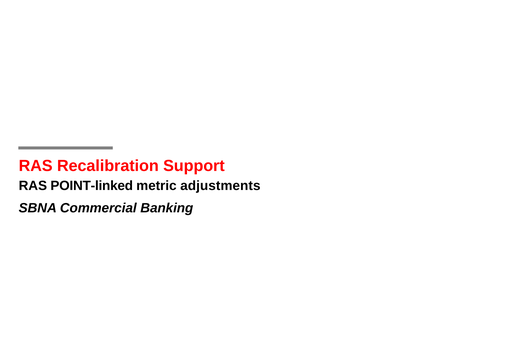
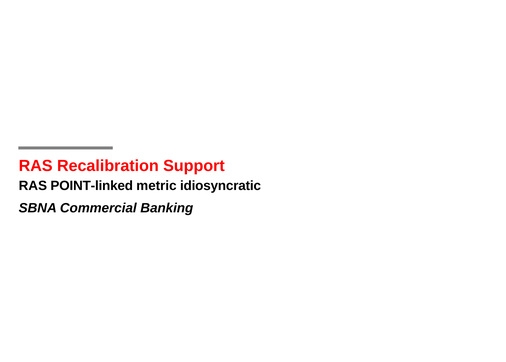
adjustments: adjustments -> idiosyncratic (221, 186)
